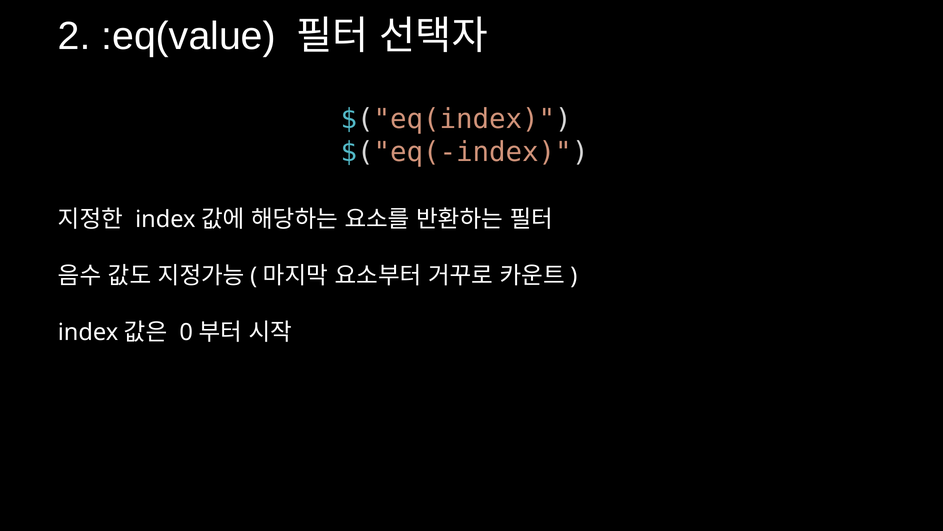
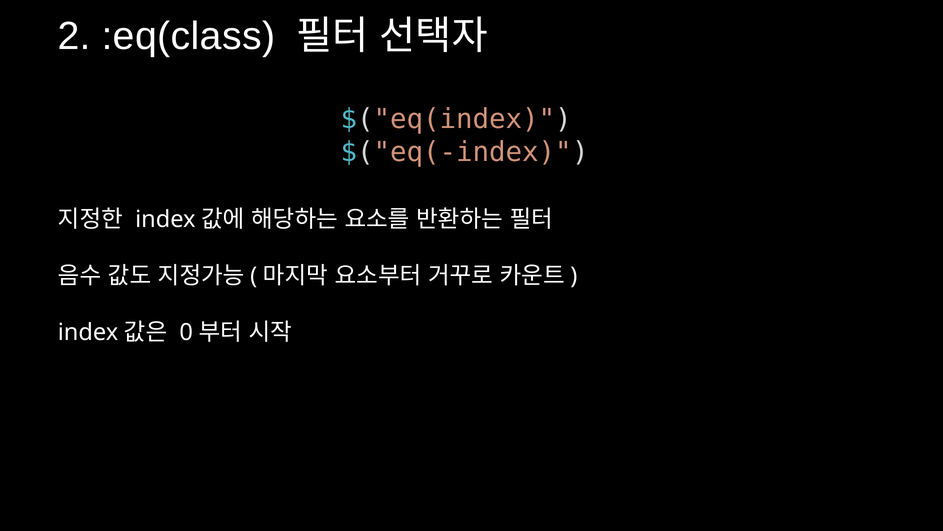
:eq(value: :eq(value -> :eq(class (188, 36)
